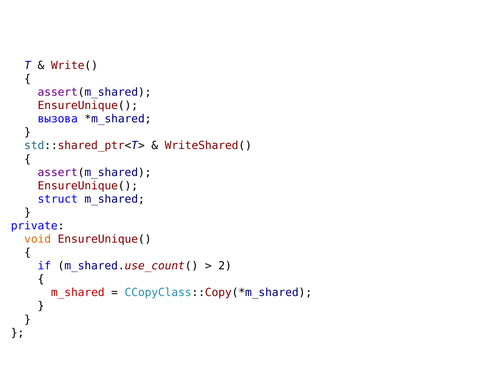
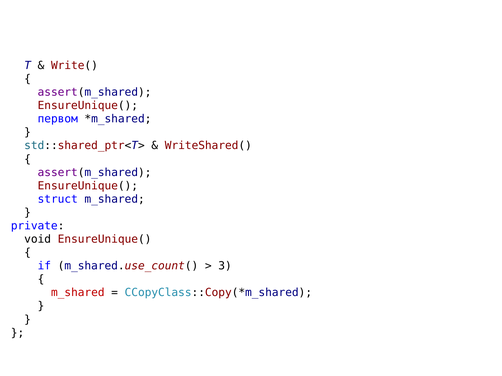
вызова: вызова -> первом (58, 119)
void colour: orange -> black (38, 239)
2: 2 -> 3 (225, 266)
